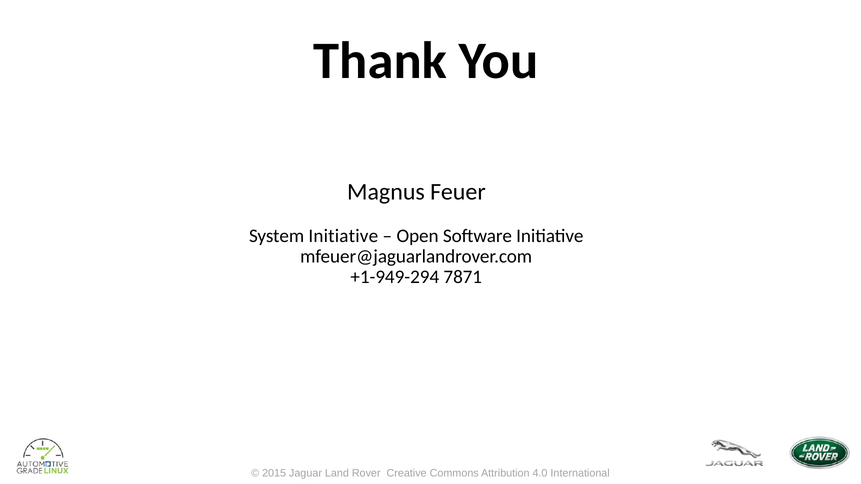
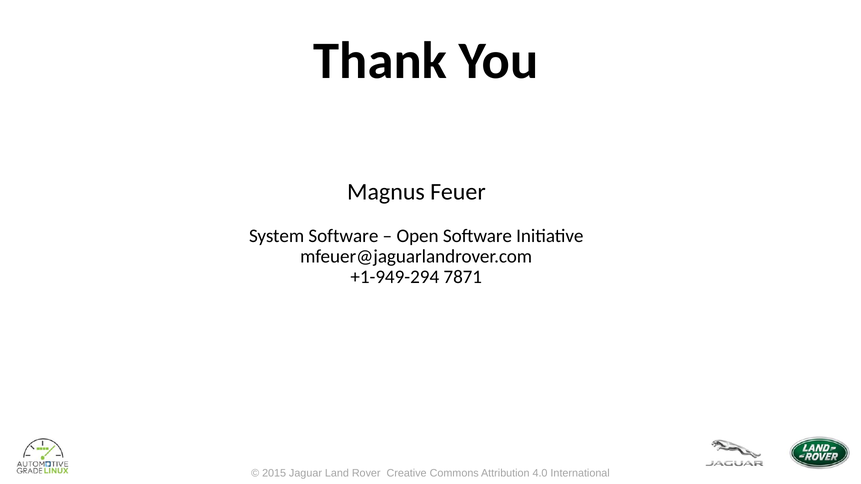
System Initiative: Initiative -> Software (343, 236)
